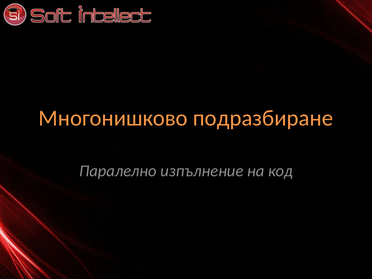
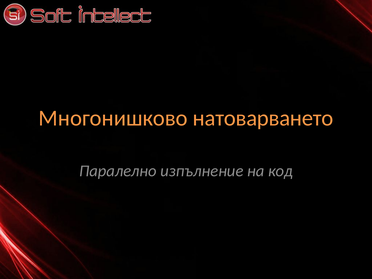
подразбиране: подразбиране -> натоварването (263, 118)
